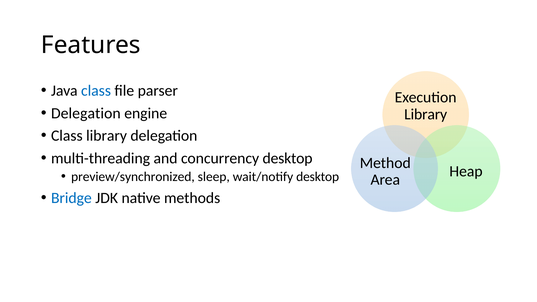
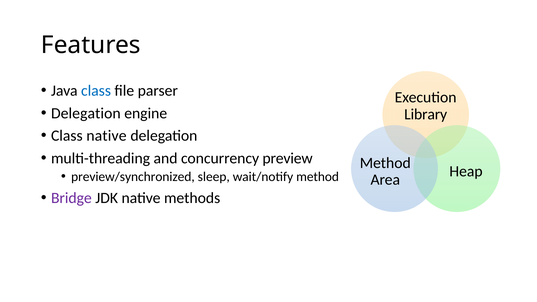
Class library: library -> native (106, 136)
concurrency desktop: desktop -> preview (288, 158)
wait/notify desktop: desktop -> method (318, 177)
Bridge colour: blue -> purple (71, 198)
